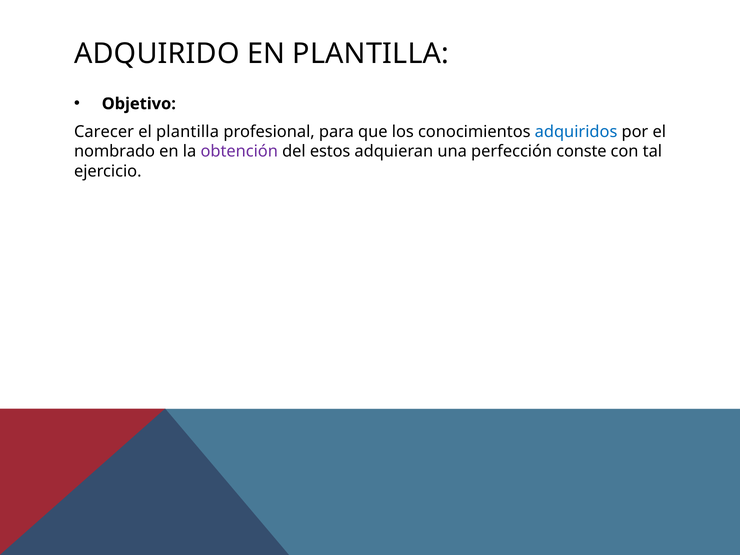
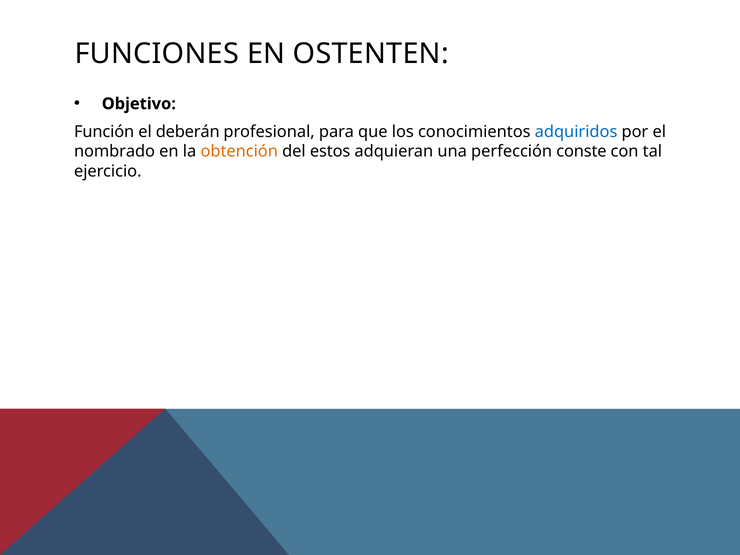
ADQUIRIDO: ADQUIRIDO -> FUNCIONES (157, 54)
EN PLANTILLA: PLANTILLA -> OSTENTEN (371, 54)
Carecer: Carecer -> Función (104, 132)
el plantilla: plantilla -> deberán (188, 132)
obtención colour: purple -> orange (239, 151)
